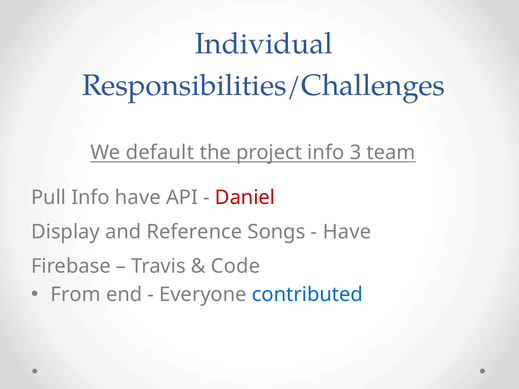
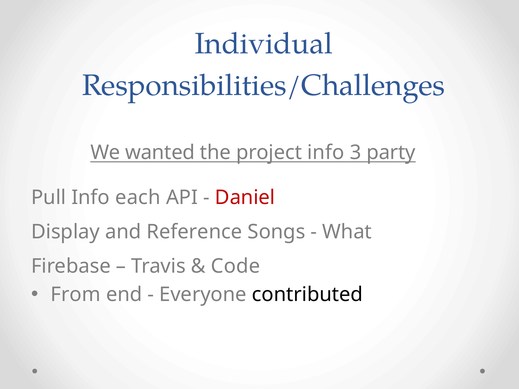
default: default -> wanted (160, 153)
team: team -> party (391, 153)
Info have: have -> each (138, 198)
Have: Have -> What (347, 232)
contributed colour: blue -> black (307, 295)
